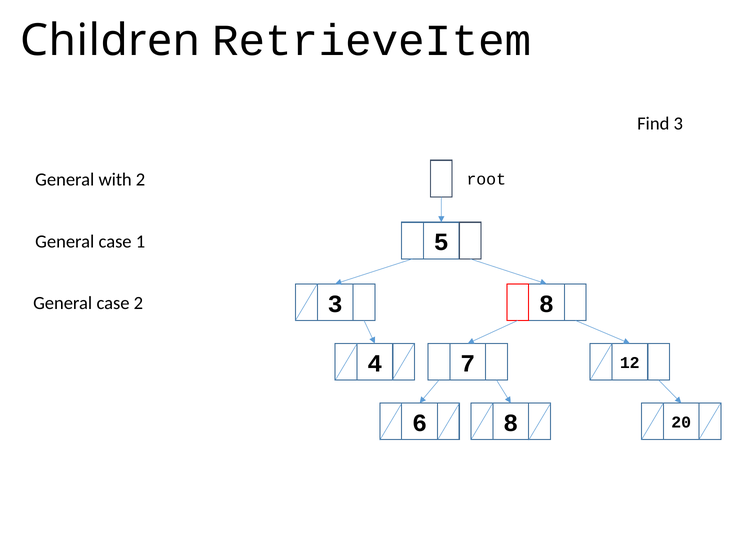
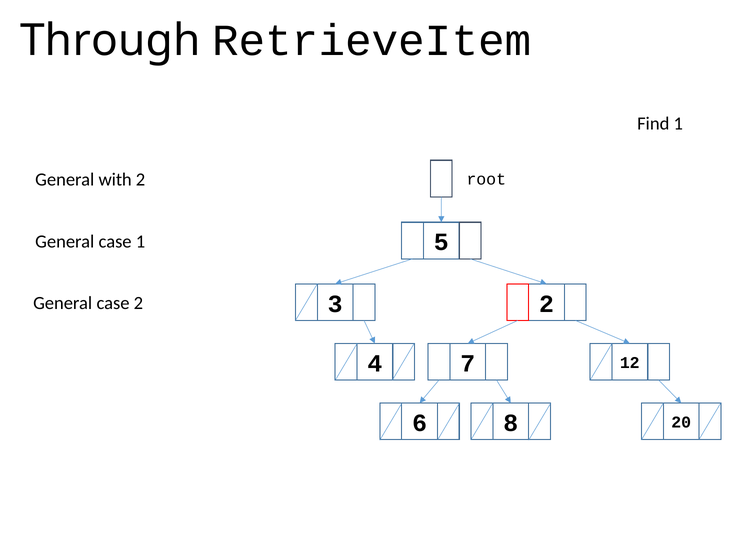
Children: Children -> Through (110, 41)
Find 3: 3 -> 1 (678, 124)
3 8: 8 -> 2 (547, 304)
